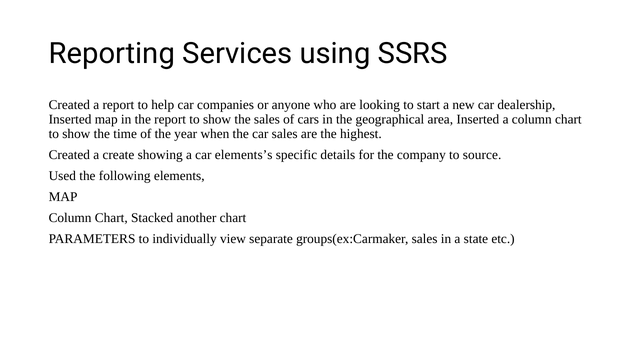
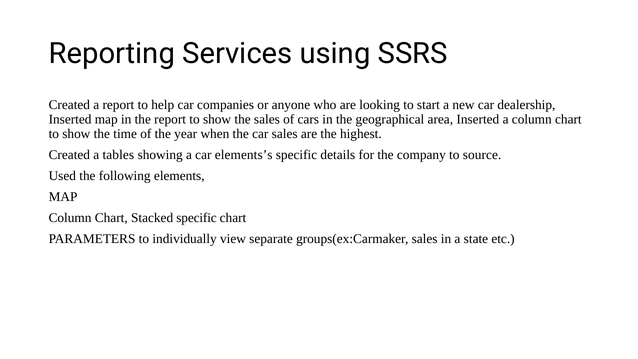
create: create -> tables (118, 155)
Stacked another: another -> specific (197, 218)
